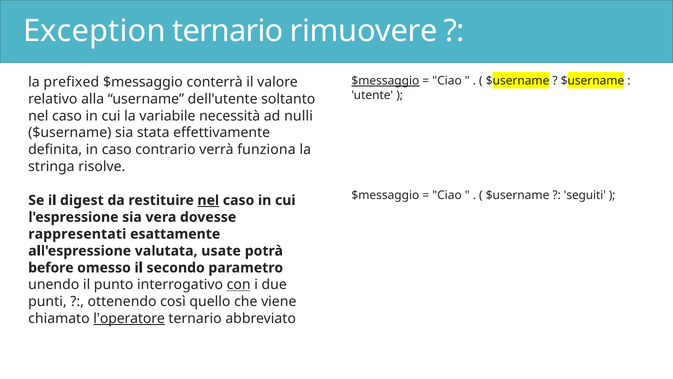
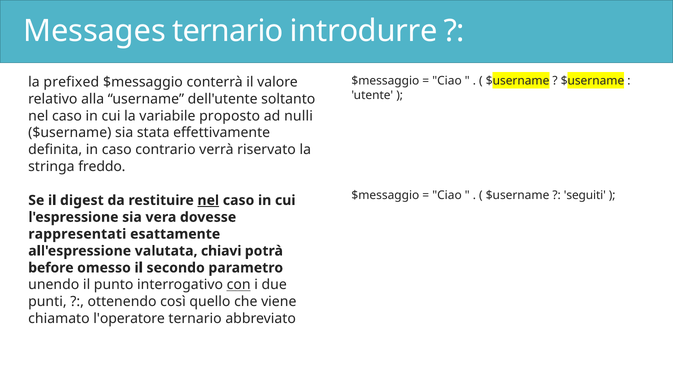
Exception: Exception -> Messages (95, 31)
rimuovere: rimuovere -> introdurre (364, 31)
$messaggio underline: present -> none (385, 81)
necessità: necessità -> proposto (230, 116)
funziona: funziona -> riservato (267, 150)
risolve: risolve -> freddo (102, 166)
usate: usate -> chiavi (221, 251)
l'operatore underline: present -> none (129, 318)
